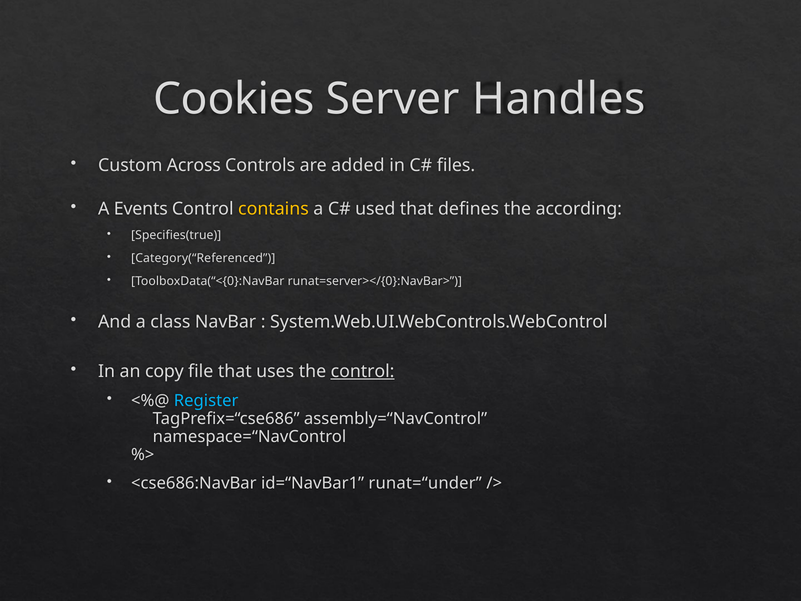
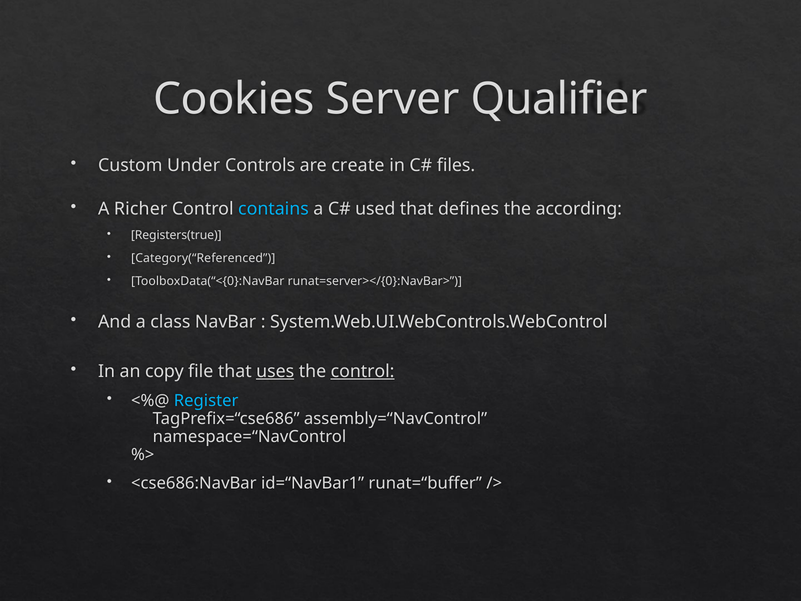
Handles: Handles -> Qualifier (559, 99)
Across: Across -> Under (194, 165)
added: added -> create (358, 165)
Events: Events -> Richer (141, 209)
contains colour: yellow -> light blue (273, 209)
Specifies(true: Specifies(true -> Registers(true (176, 235)
uses underline: none -> present (275, 371)
runat=“under: runat=“under -> runat=“buffer (425, 483)
